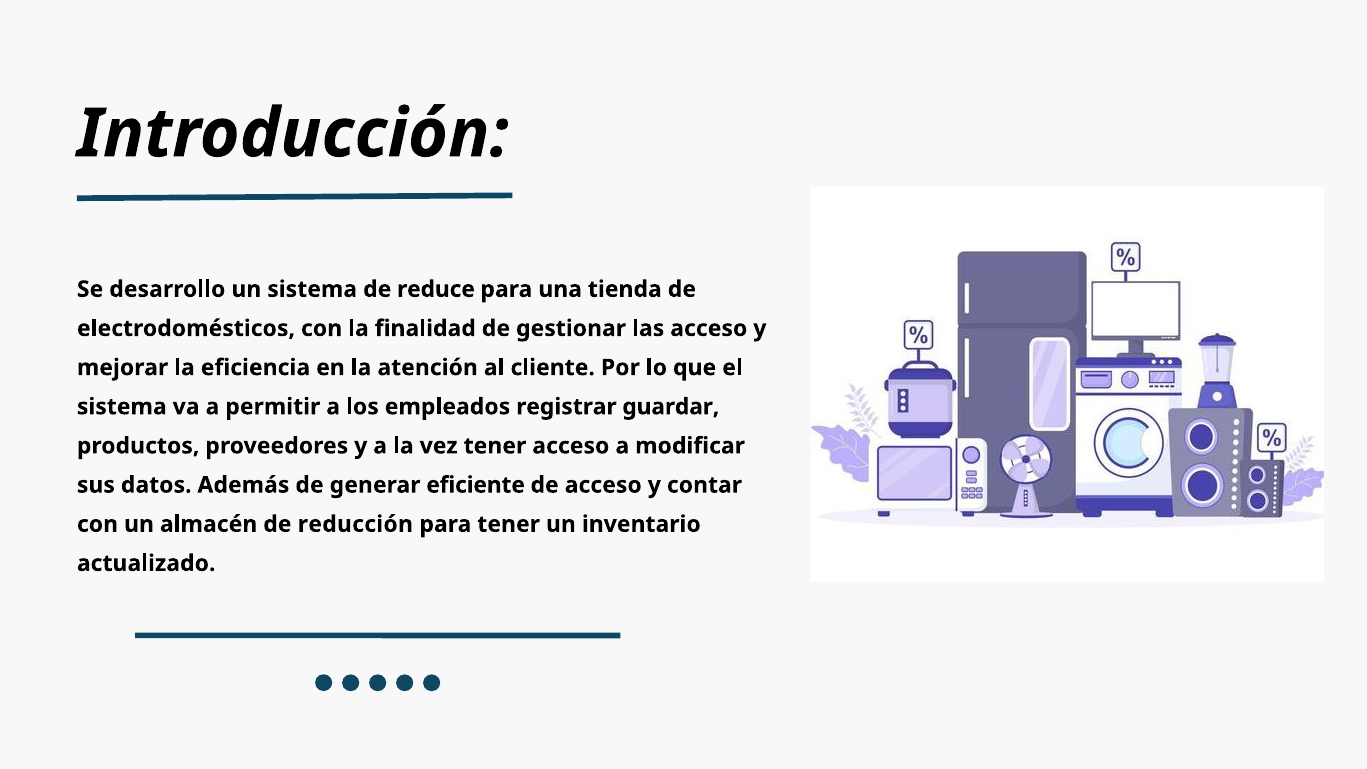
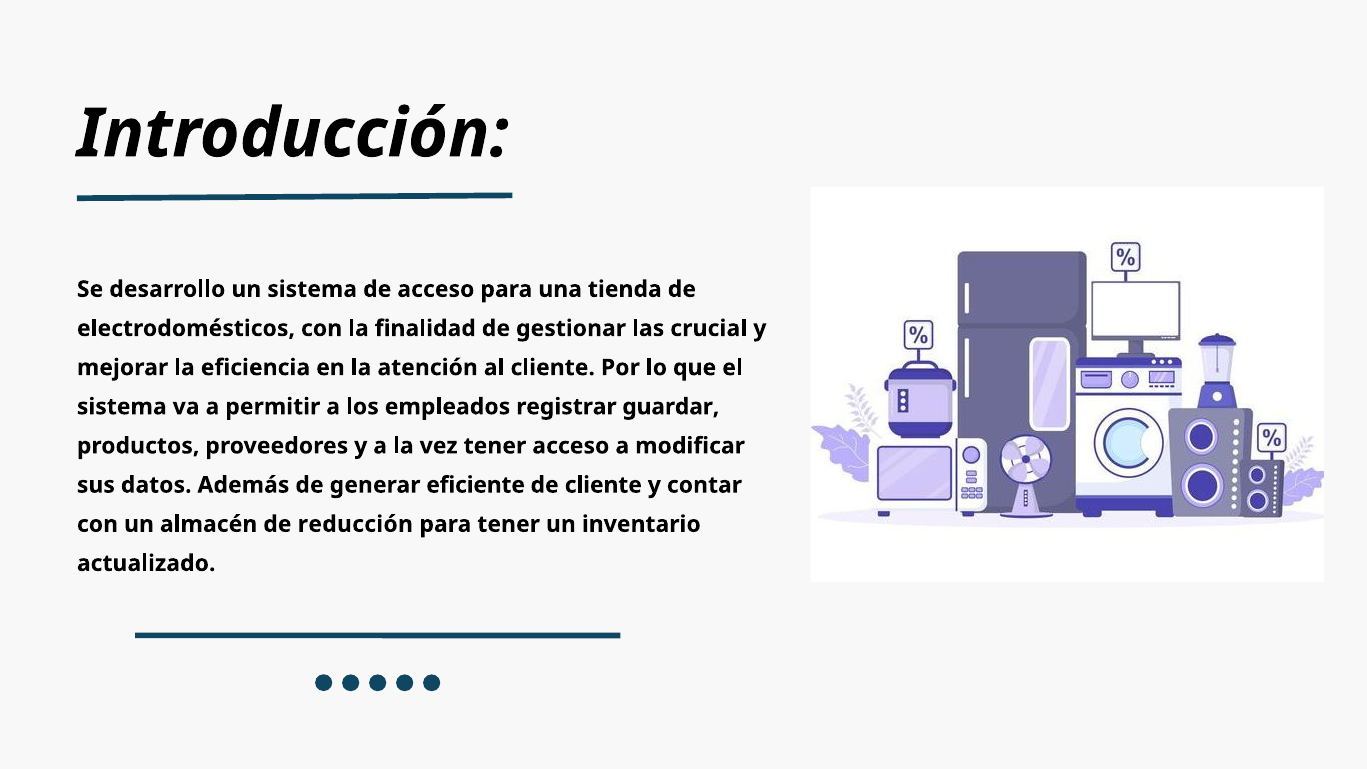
de reduce: reduce -> acceso (436, 289)
las acceso: acceso -> crucial (709, 328)
de acceso: acceso -> cliente (603, 485)
